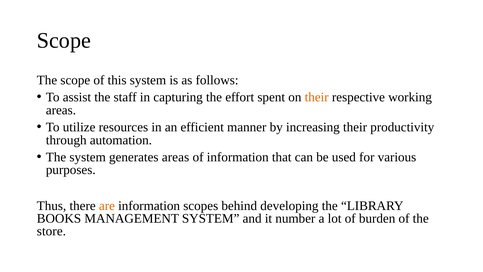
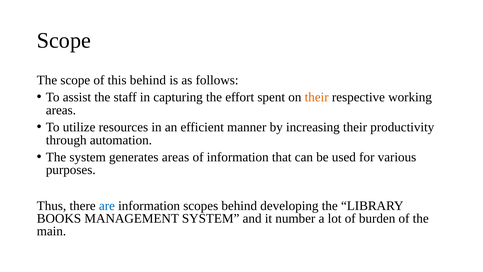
this system: system -> behind (148, 80)
are colour: orange -> blue (107, 206)
store: store -> main (51, 231)
